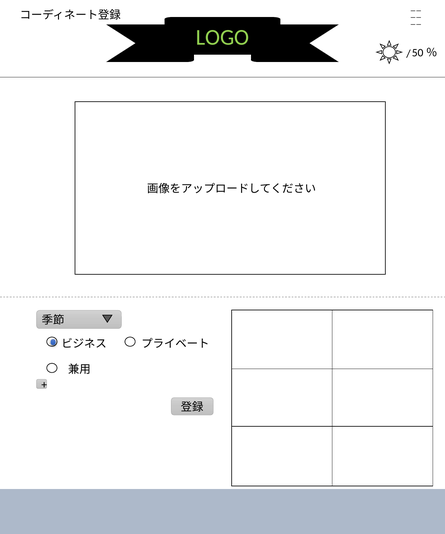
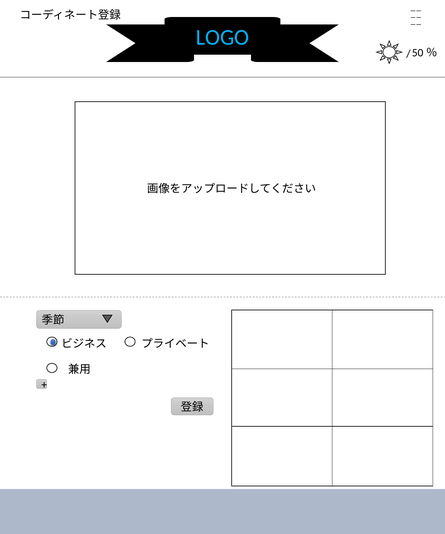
LOGO colour: light green -> light blue (222, 37)
